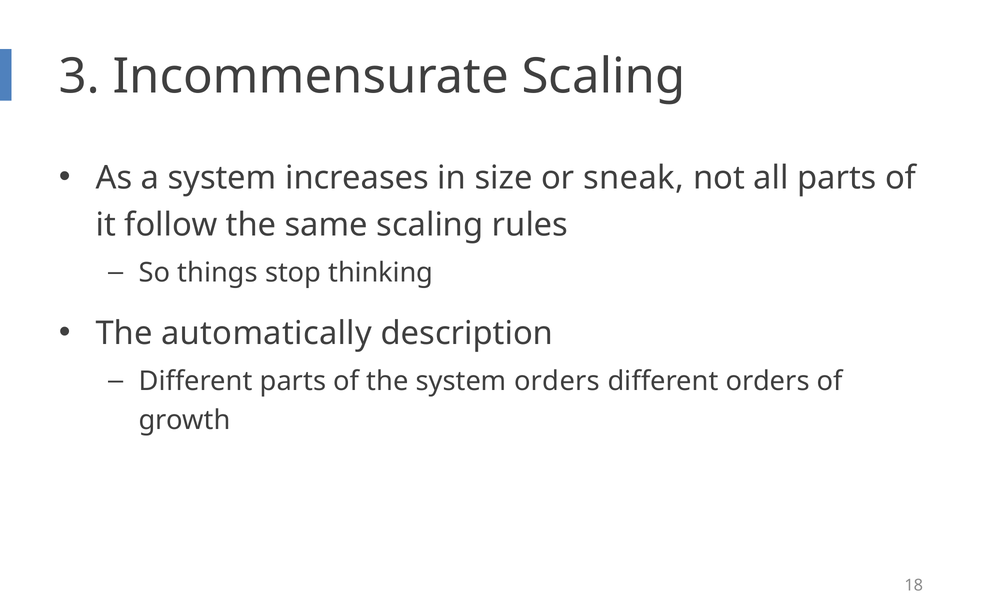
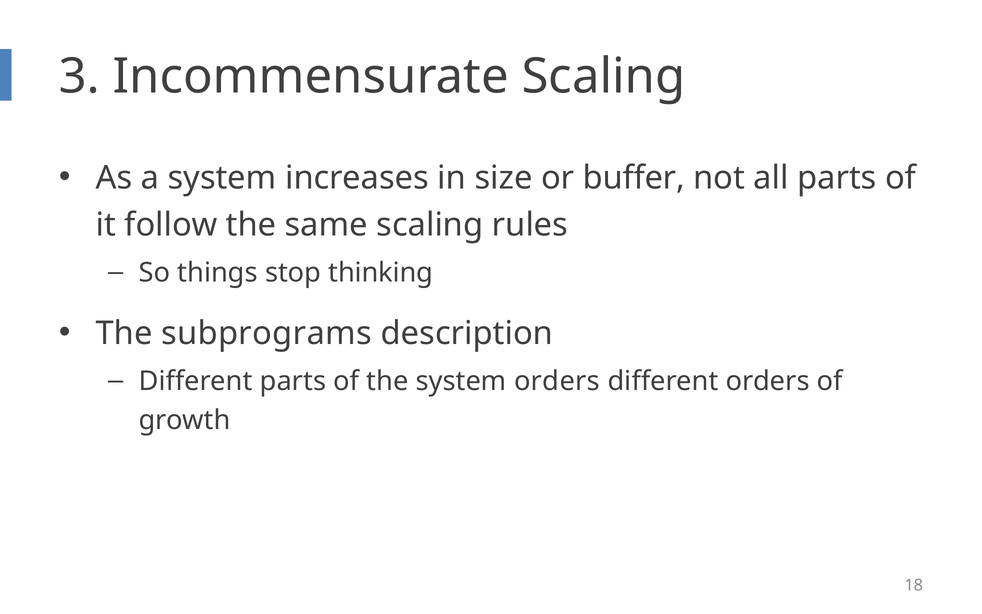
sneak: sneak -> buffer (634, 178)
automatically: automatically -> subprograms (267, 333)
